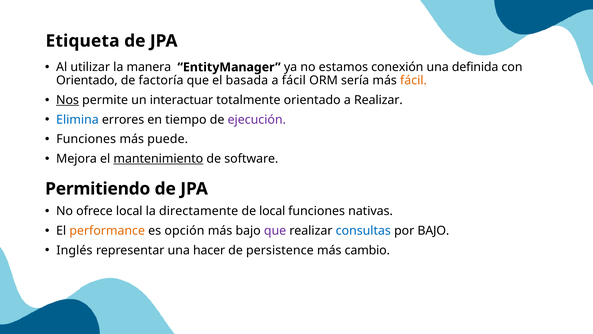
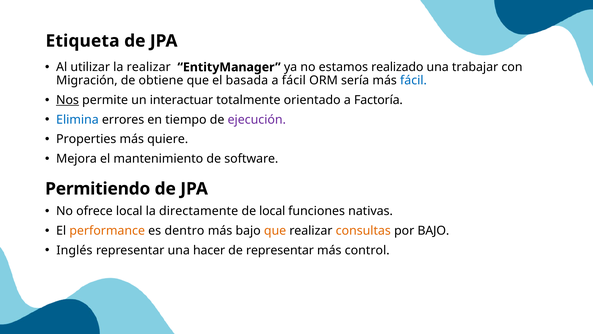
la manera: manera -> realizar (149, 67)
conexión: conexión -> realizado (397, 67)
definida: definida -> trabajar (475, 67)
Orientado: Orientado -> Migración (87, 80)
factoría: factoría -> obtiene (161, 80)
fácil colour: orange -> blue (413, 80)
a Realizar: Realizar -> Factoría (378, 100)
Funciones: Funciones -> Properties (86, 139)
puede: puede -> quiere (168, 139)
mantenimiento underline: present -> none (158, 159)
opción: opción -> dentro (184, 230)
que colour: purple -> orange (275, 230)
consultas colour: blue -> orange (363, 230)
de persistence: persistence -> representar (280, 250)
cambio: cambio -> control (367, 250)
